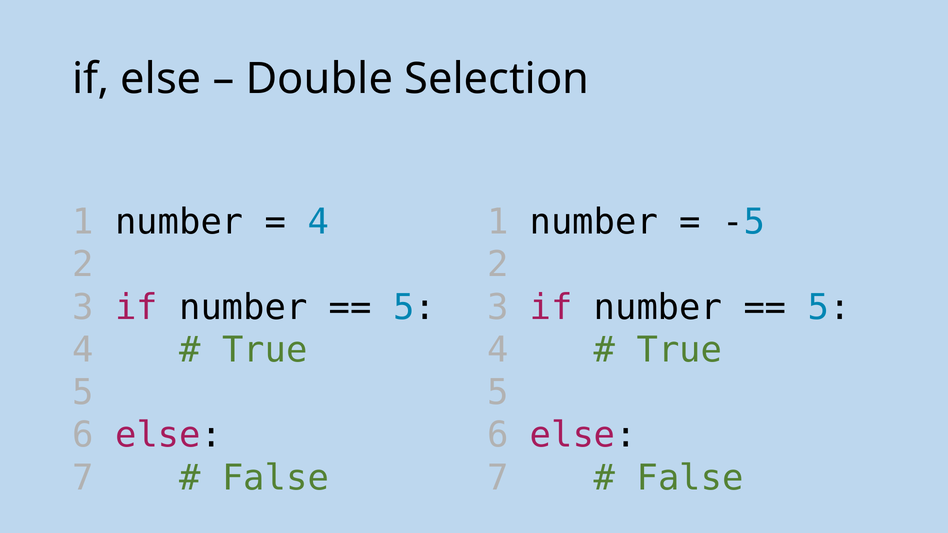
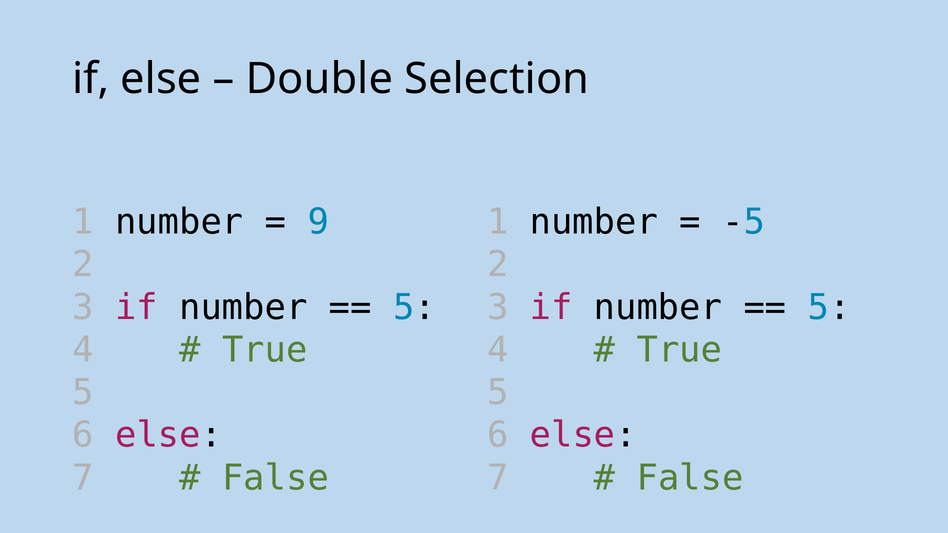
4: 4 -> 9 (318, 222)
